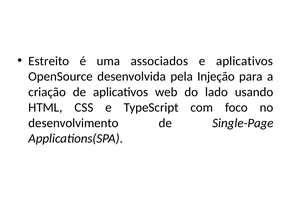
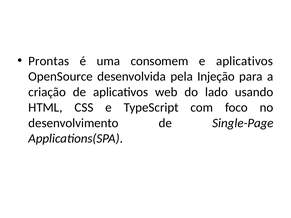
Estreito: Estreito -> Prontas (49, 61)
associados: associados -> consomem (160, 61)
